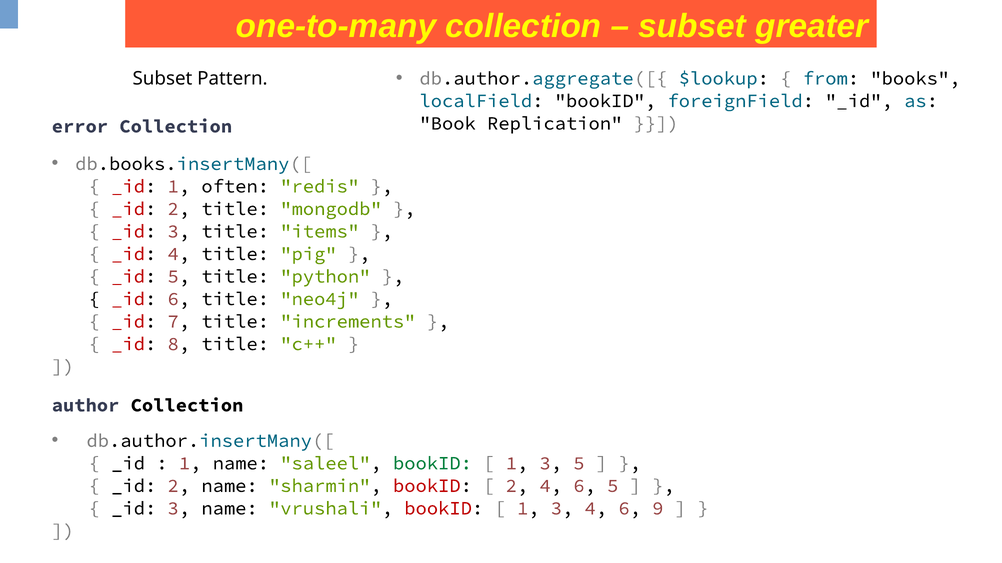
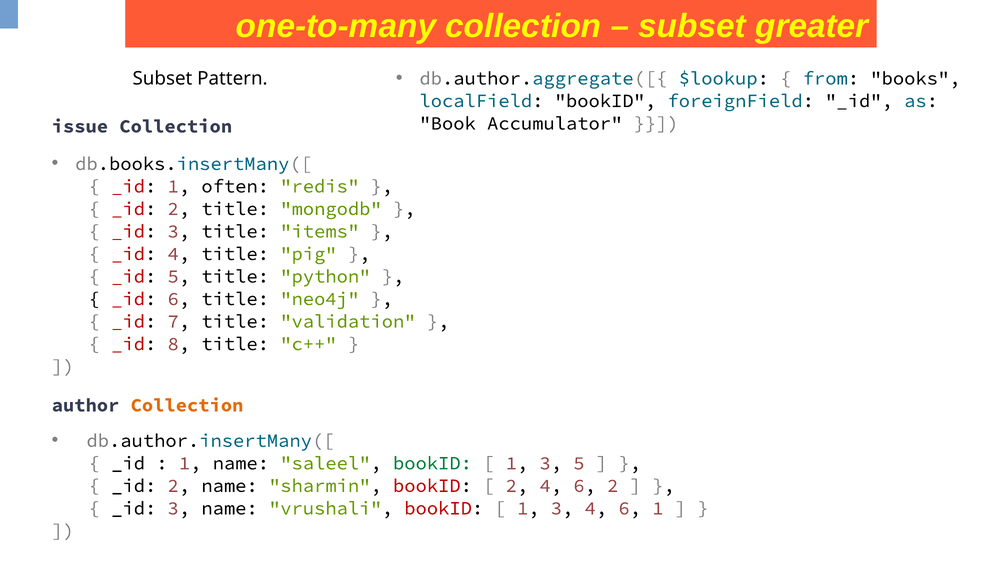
Replication: Replication -> Accumulator (555, 124)
error: error -> issue (80, 126)
increments: increments -> validation (348, 322)
Collection colour: black -> orange (187, 406)
6 5: 5 -> 2 (613, 486)
6 9: 9 -> 1 (658, 509)
